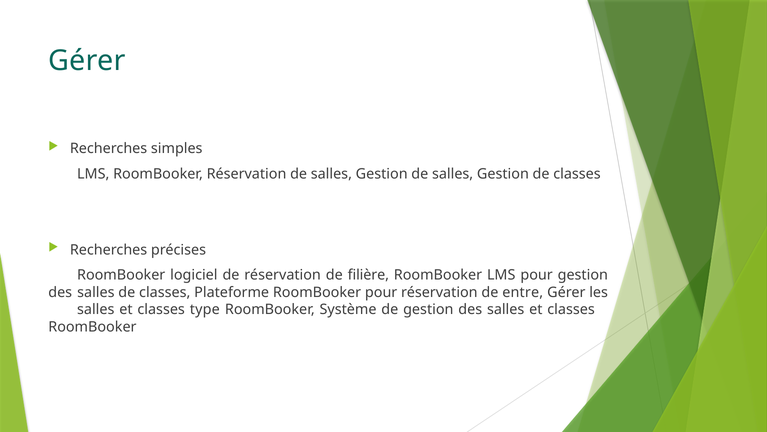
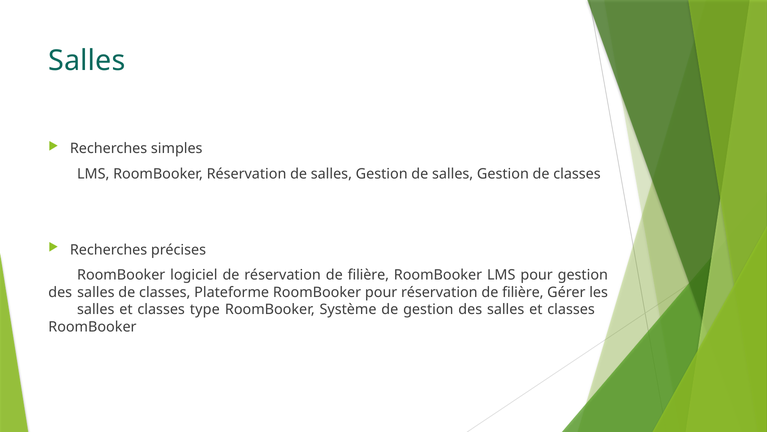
Gérer: Gérer -> Salles (87, 60)
pour réservation de entre: entre -> filière (523, 292)
